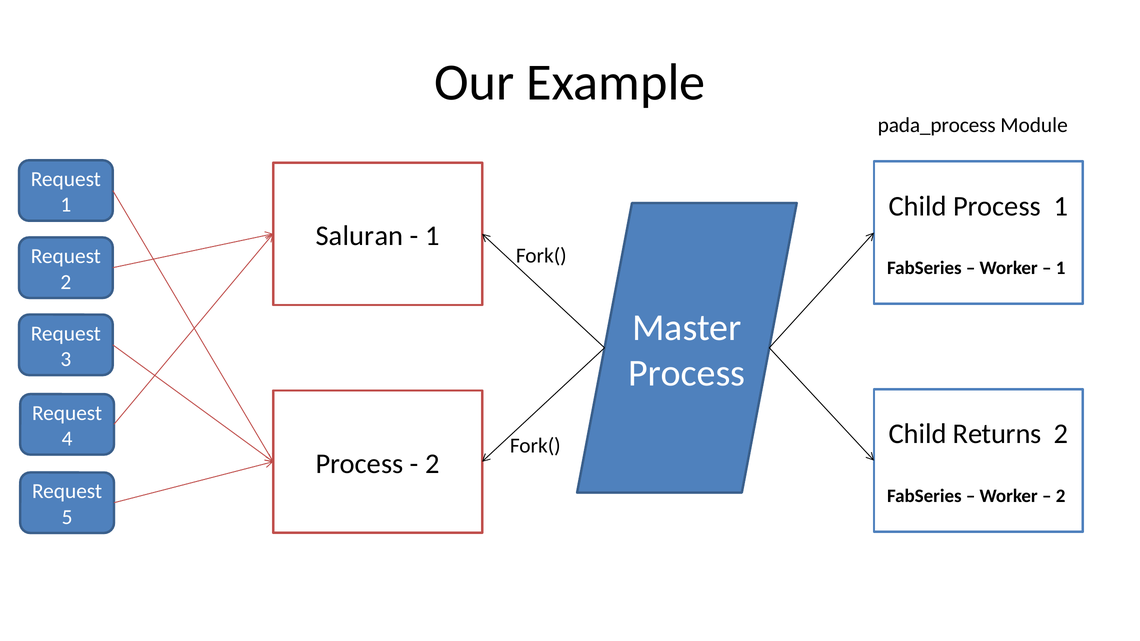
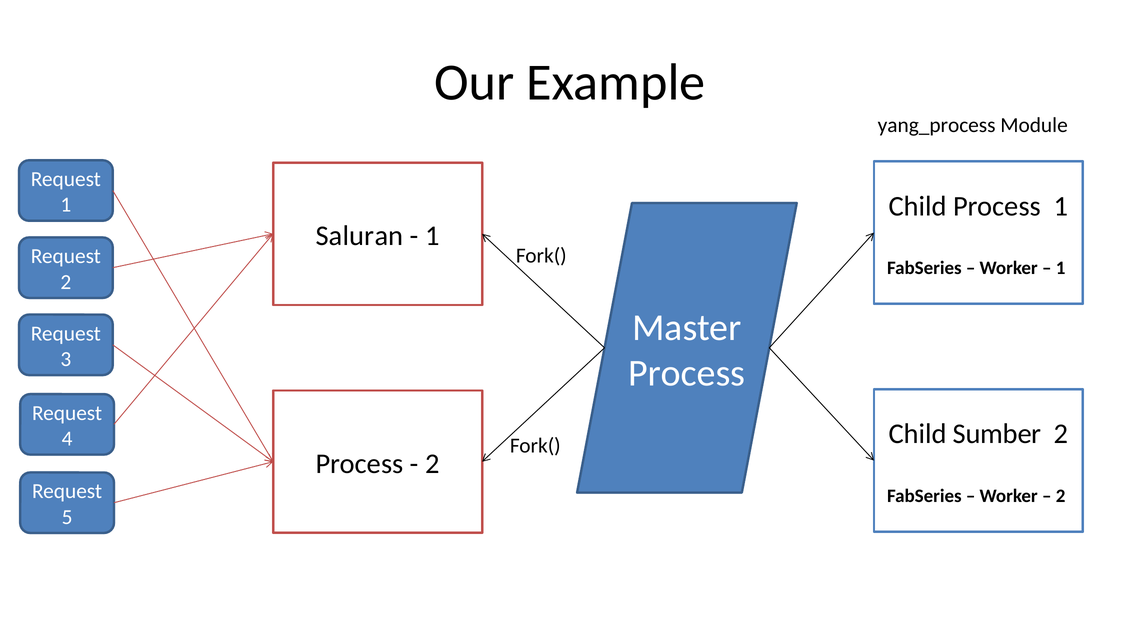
pada_process: pada_process -> yang_process (937, 125)
Returns: Returns -> Sumber (997, 434)
